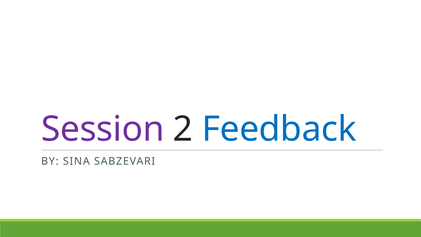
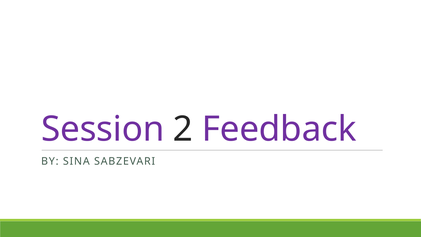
Feedback colour: blue -> purple (279, 129)
